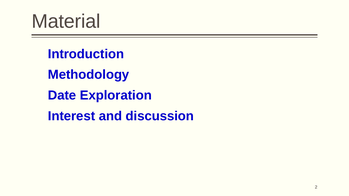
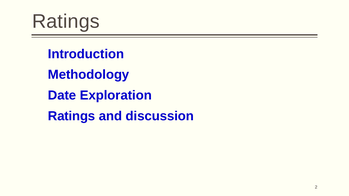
Material: Material -> Ratings (66, 22)
Interest: Interest -> Ratings (72, 116)
